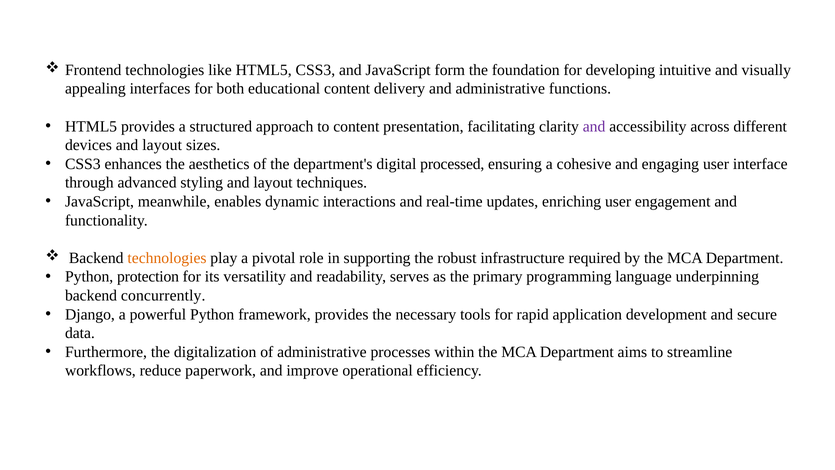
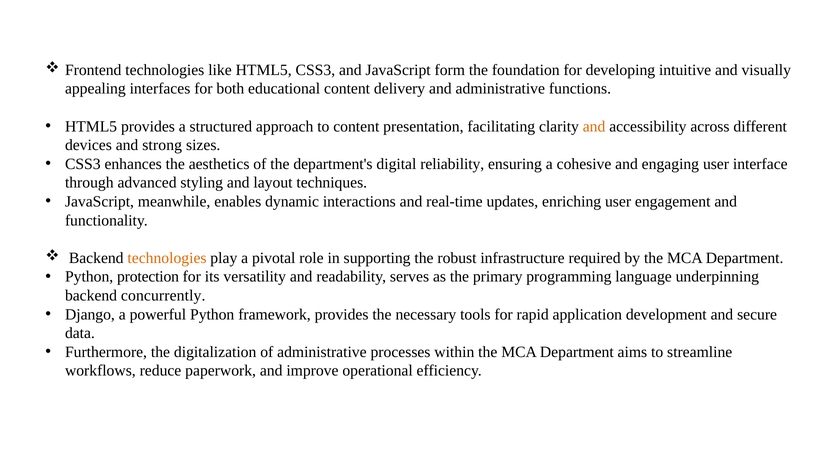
and colour: purple -> orange (594, 126)
devices and layout: layout -> strong (162, 145)
processed: processed -> reliability (452, 164)
